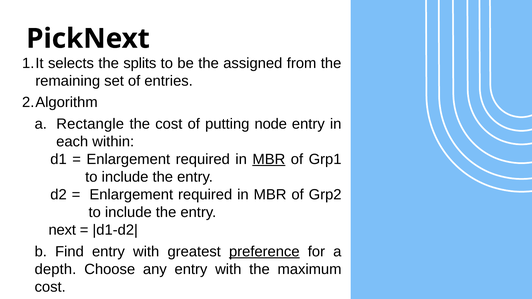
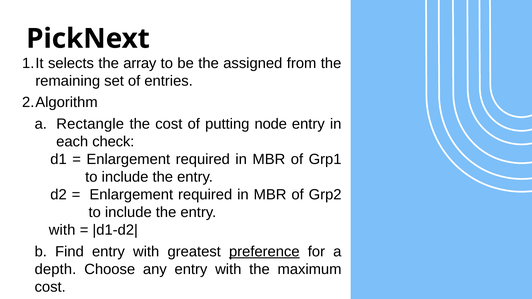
splits: splits -> array (140, 63)
within: within -> check (113, 142)
MBR underline: present -> none (269, 159)
next: next -> with (62, 230)
